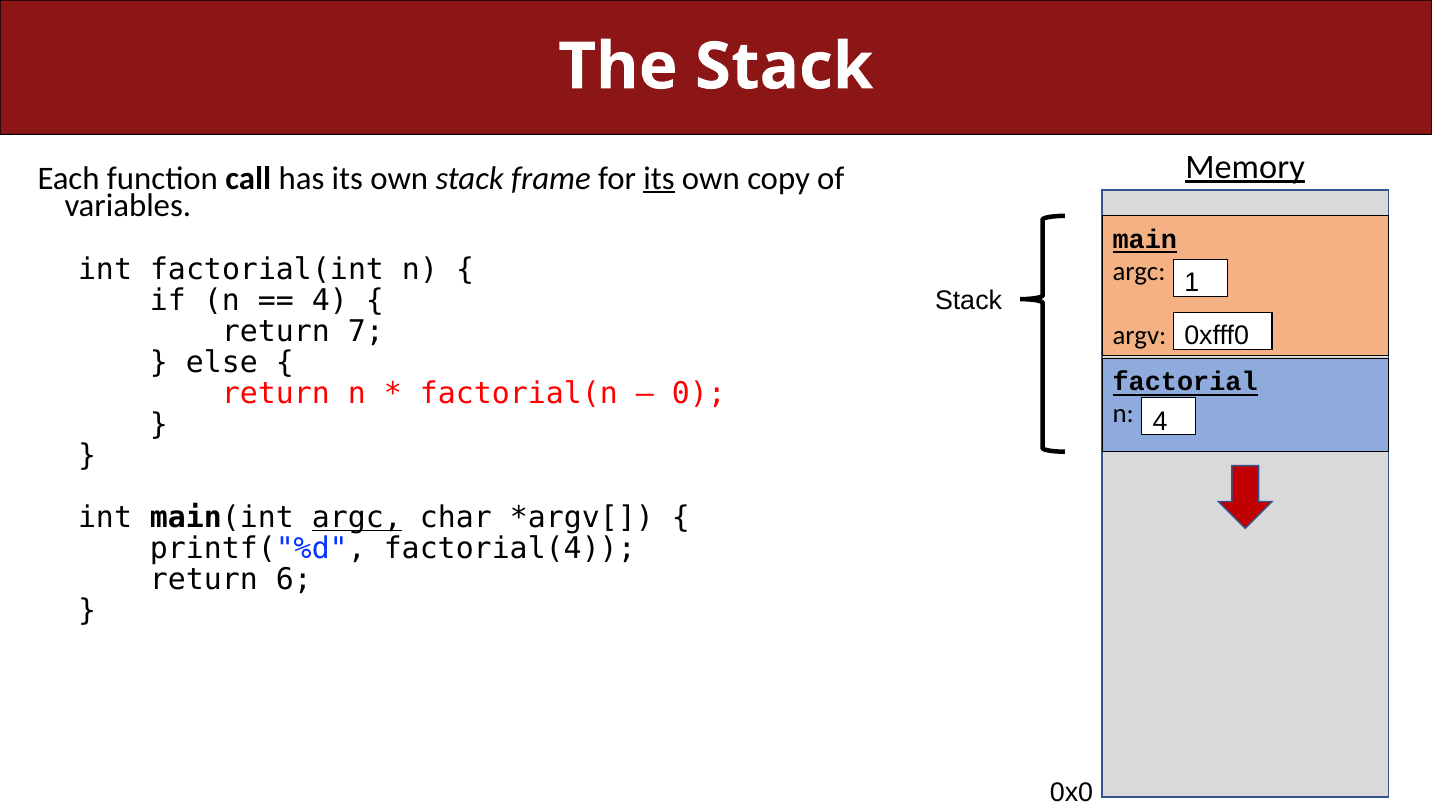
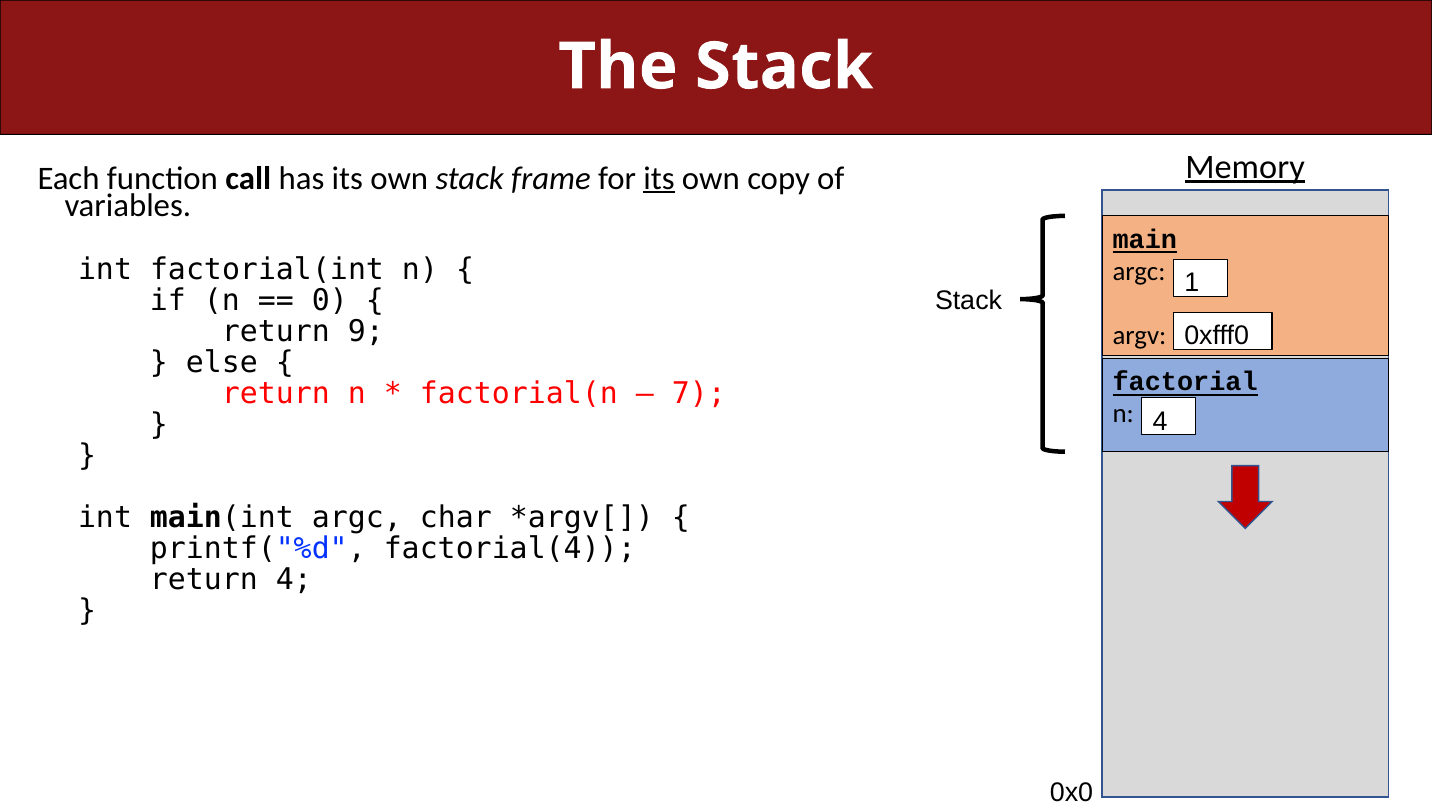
4: 4 -> 0 (330, 300)
7: 7 -> 9 (366, 331)
0: 0 -> 7 (699, 393)
argc underline: present -> none (357, 517)
return 6: 6 -> 4 (294, 579)
